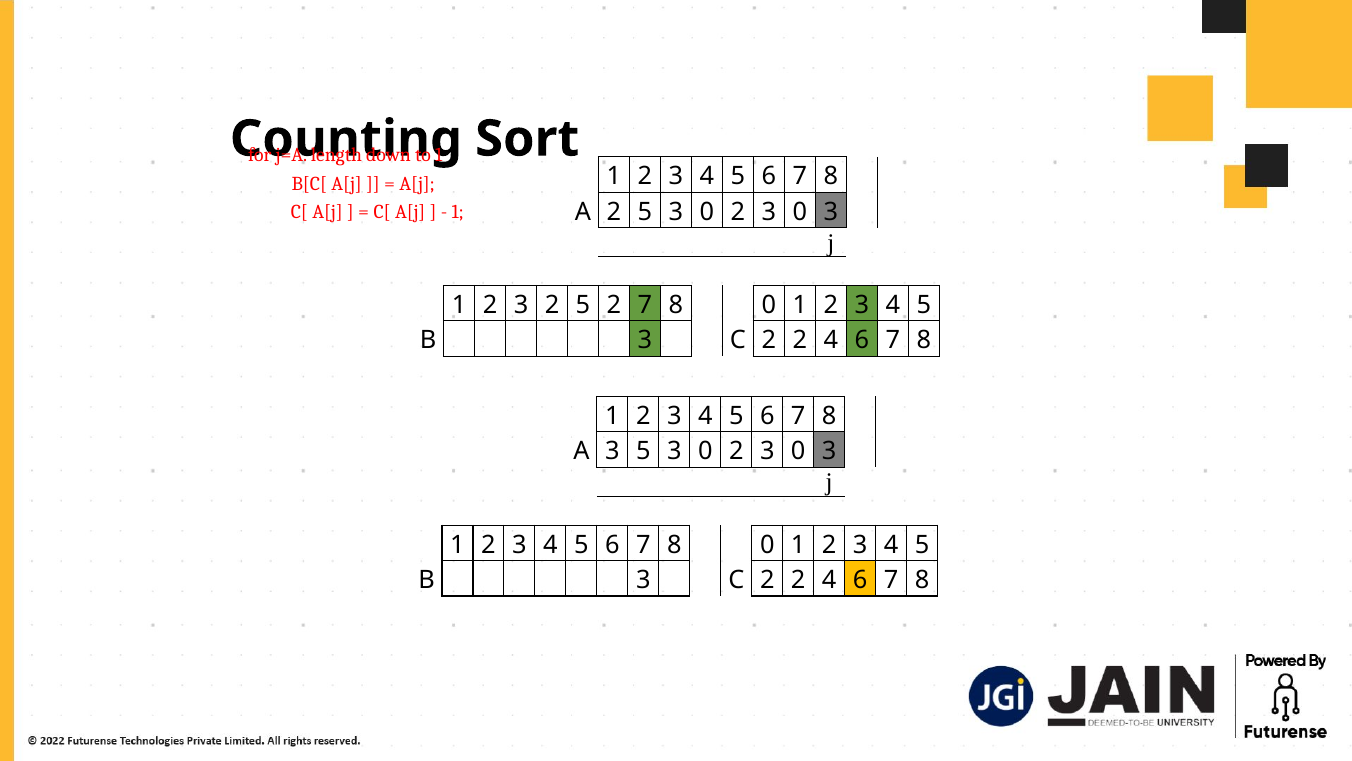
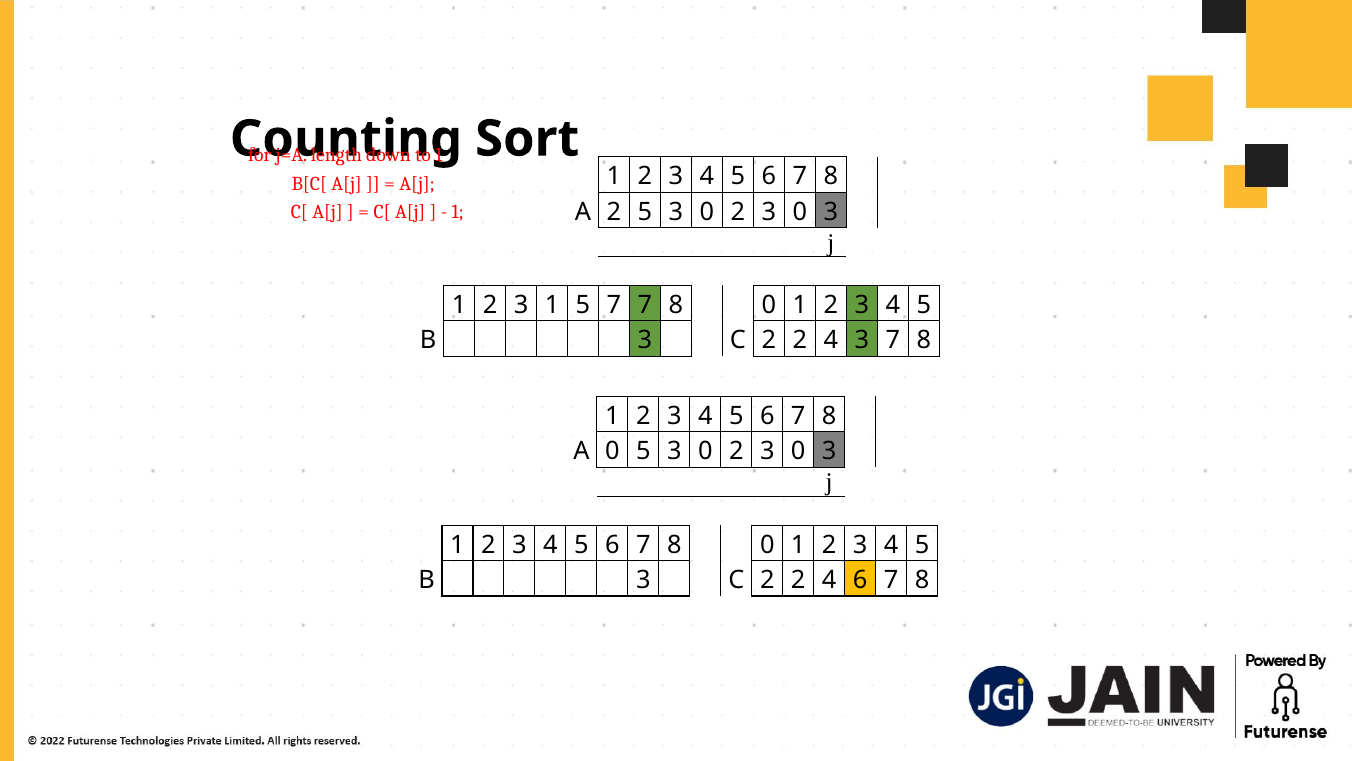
3 2: 2 -> 1 (552, 305)
5 2: 2 -> 7 (614, 305)
6: 6 -> 3 (862, 340)
A 3: 3 -> 0 (612, 451)
